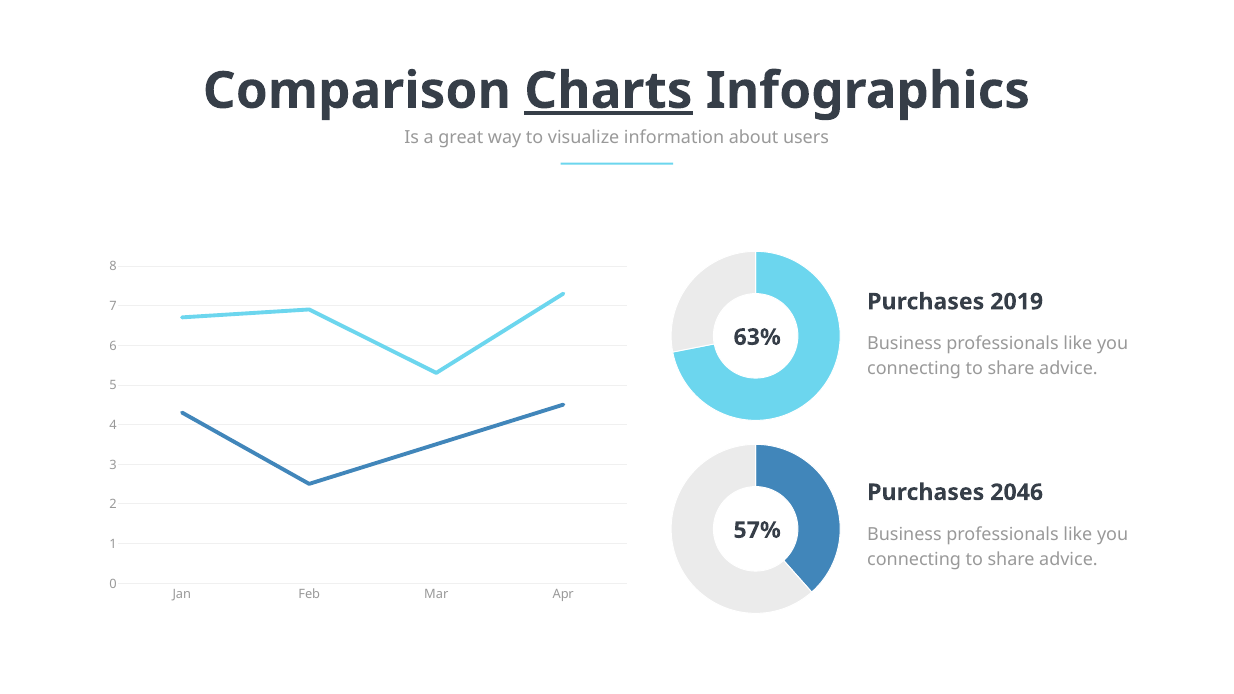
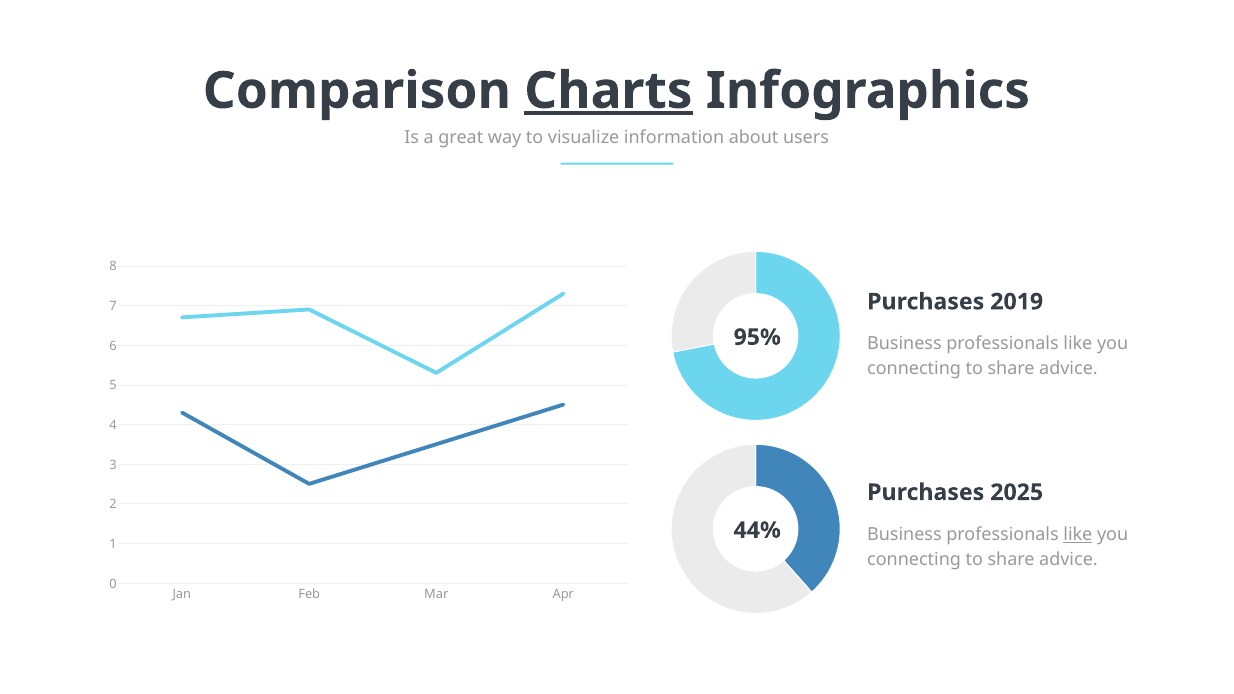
63%: 63% -> 95% (757, 337)
2046: 2046 -> 2025 (1017, 492)
57%: 57% -> 44% (757, 530)
like underline: none -> present (1078, 535)
